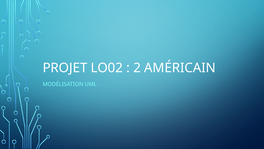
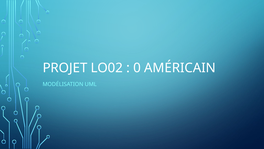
2: 2 -> 0 (137, 68)
